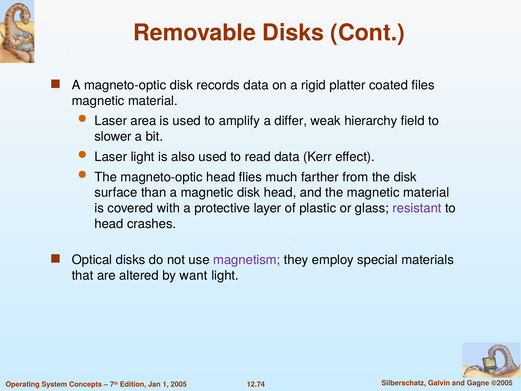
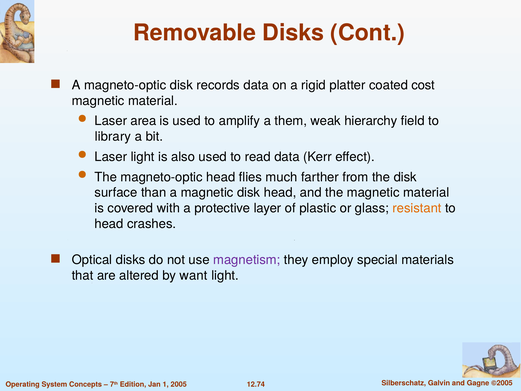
files: files -> cost (423, 85)
differ: differ -> them (291, 121)
slower: slower -> library (113, 137)
resistant colour: purple -> orange (417, 208)
